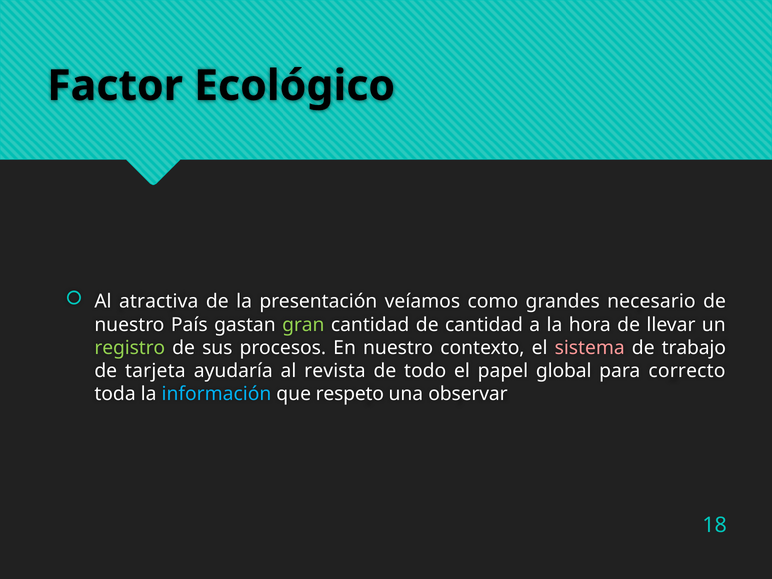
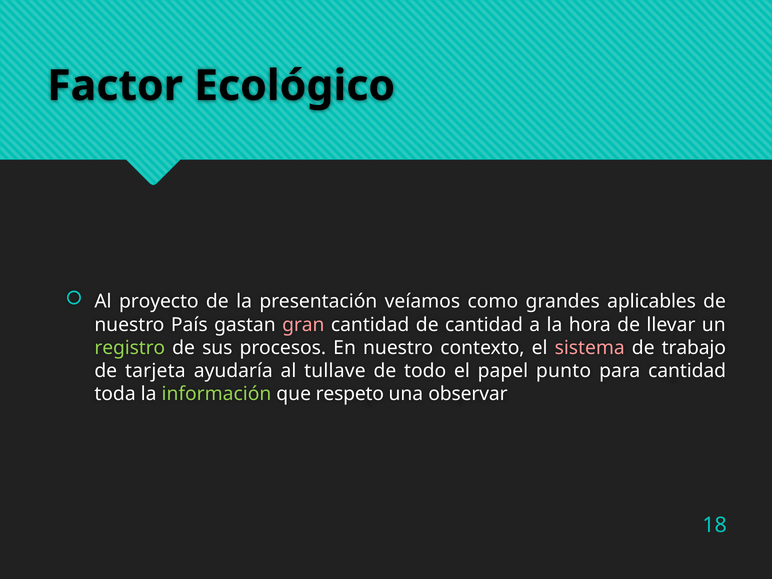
atractiva: atractiva -> proyecto (159, 301)
necesario: necesario -> aplicables (652, 301)
gran colour: light green -> pink (303, 325)
revista: revista -> tullave (335, 371)
global: global -> punto (564, 371)
para correcto: correcto -> cantidad (687, 371)
información colour: light blue -> light green (216, 394)
